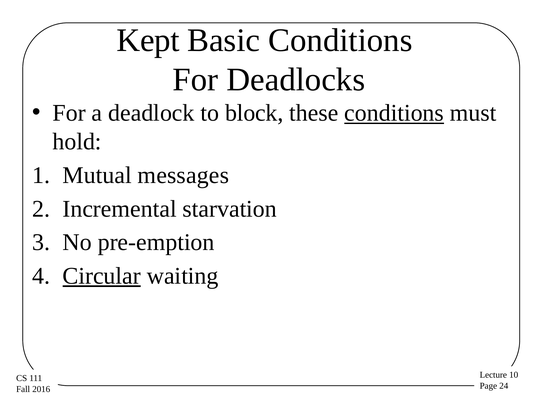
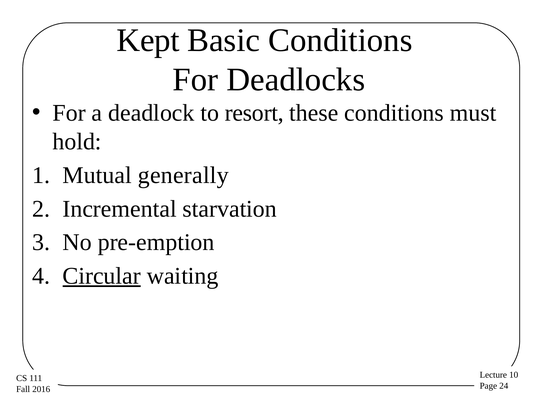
block: block -> resort (254, 113)
conditions underline: present -> none (394, 113)
messages: messages -> generally (183, 175)
